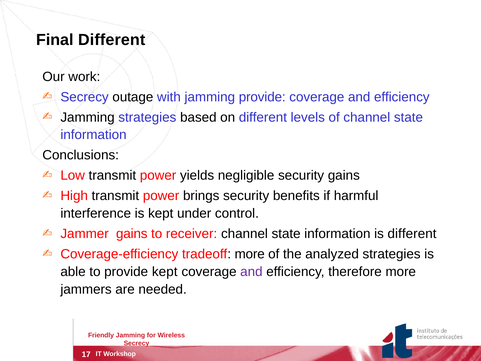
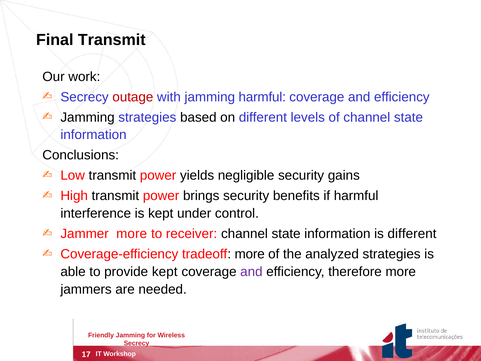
Final Different: Different -> Transmit (112, 40)
outage colour: black -> red (133, 97)
jamming provide: provide -> harmful (262, 97)
Jammer gains: gains -> more (132, 234)
